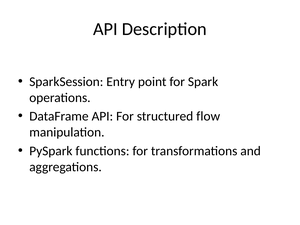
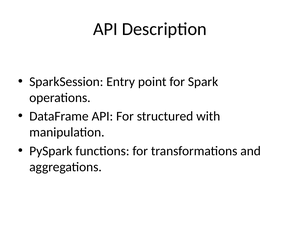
flow: flow -> with (208, 116)
